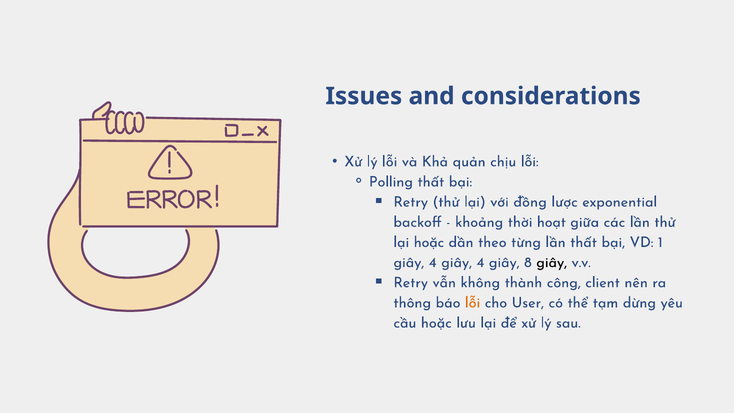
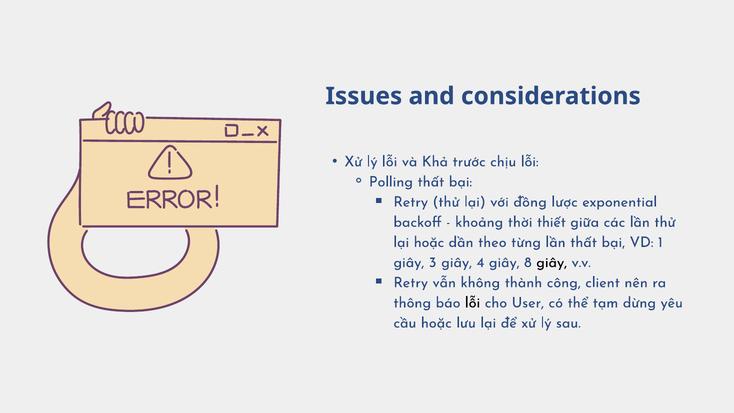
quản: quản -> trước (469, 161)
hoạt: hoạt -> thiết (551, 222)
4: 4 -> 3 (433, 262)
lỗi colour: orange -> black (473, 303)
